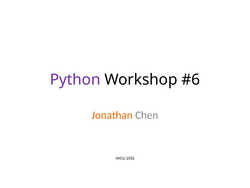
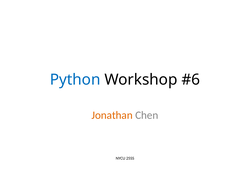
Python colour: purple -> blue (75, 79)
